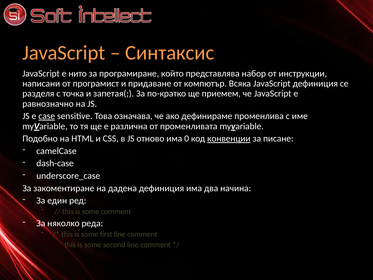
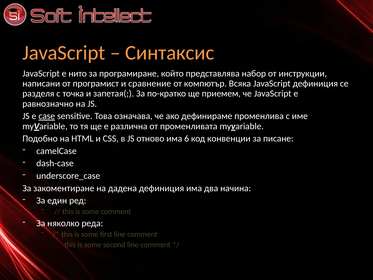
придаване: придаване -> сравнение (150, 83)
0: 0 -> 6 (187, 138)
конвенции underline: present -> none (229, 138)
